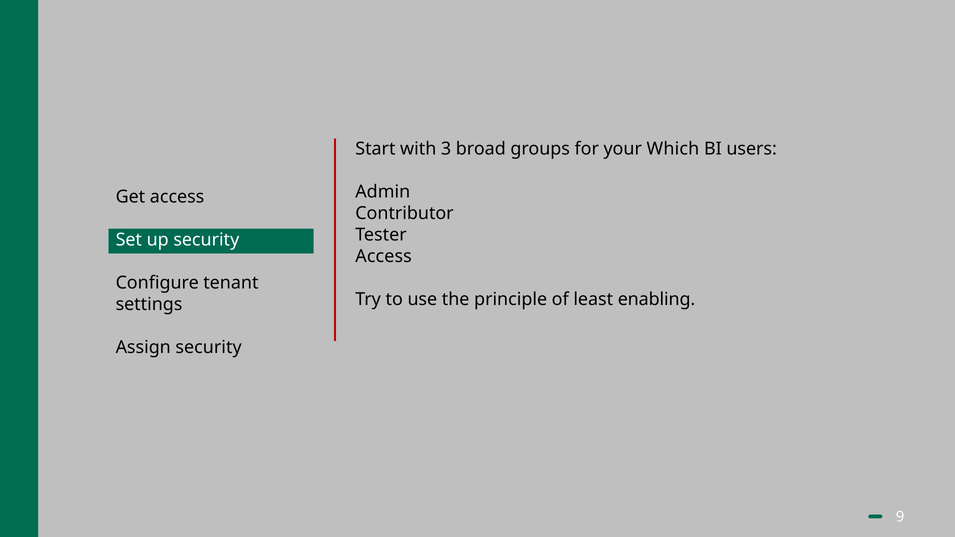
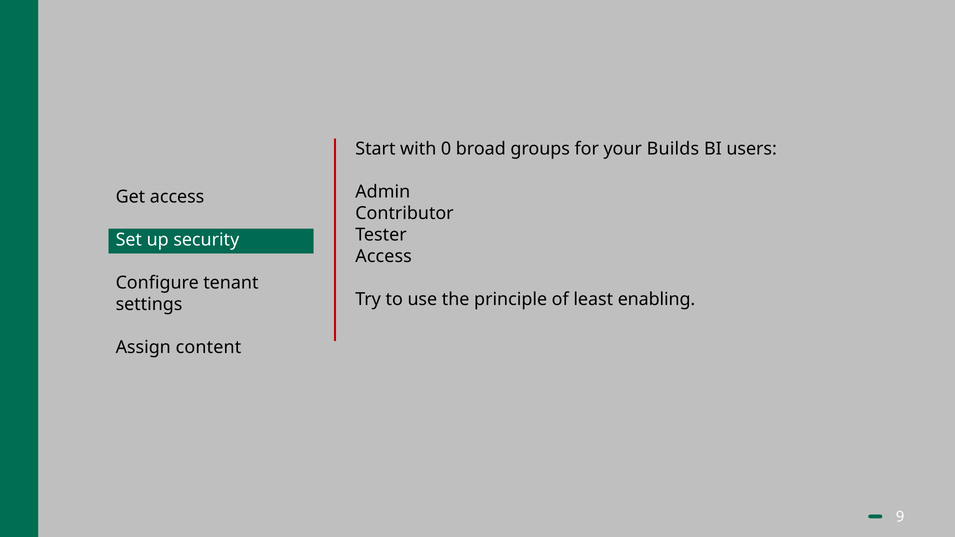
3: 3 -> 0 (446, 149)
Which: Which -> Builds (673, 149)
Assign security: security -> content (208, 347)
